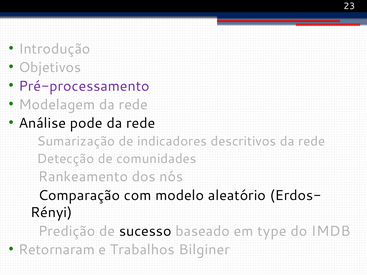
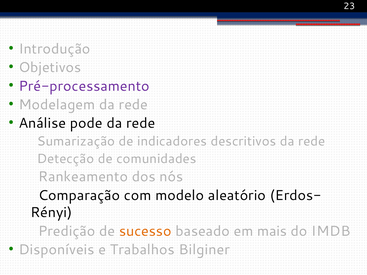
sucesso colour: black -> orange (145, 231)
type: type -> mais (272, 231)
Retornaram: Retornaram -> Disponíveis (56, 250)
